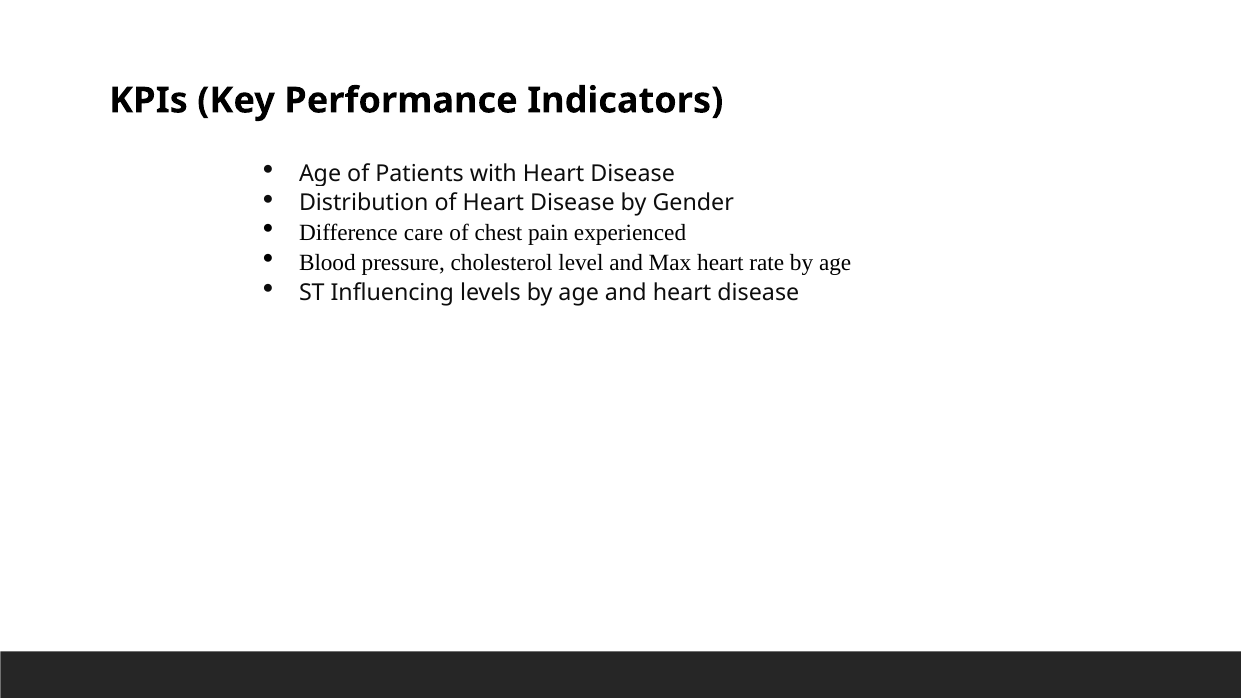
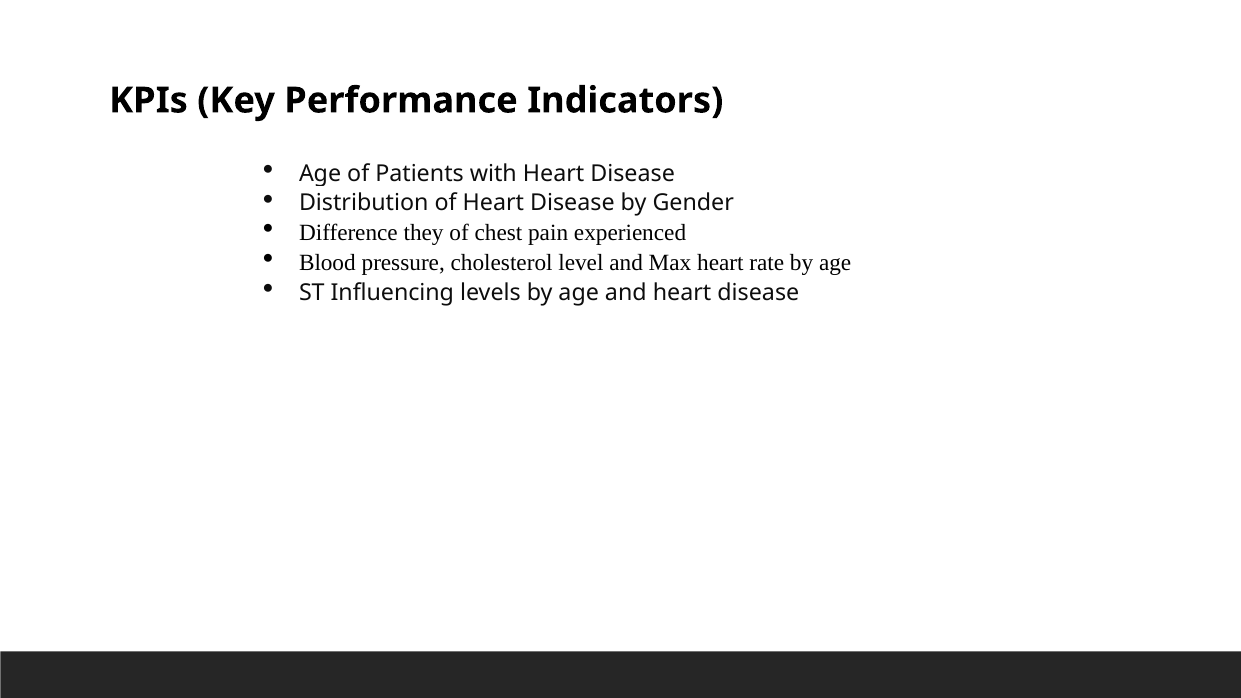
care: care -> they (424, 233)
